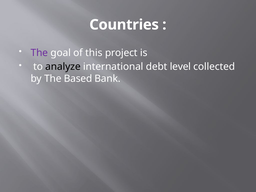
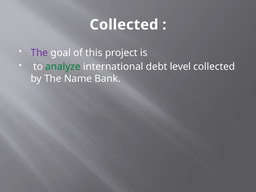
Countries: Countries -> Collected (124, 25)
analyze colour: black -> green (63, 67)
Based: Based -> Name (78, 79)
